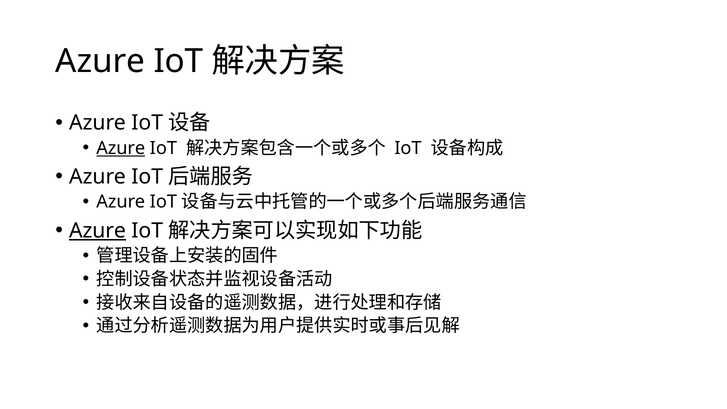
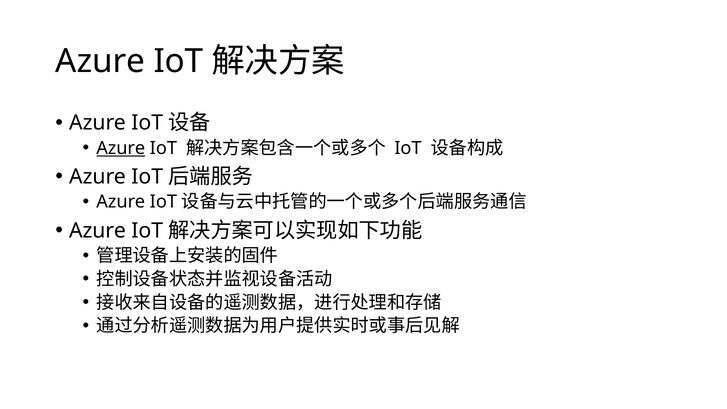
Azure underline: present -> none (98, 231)
